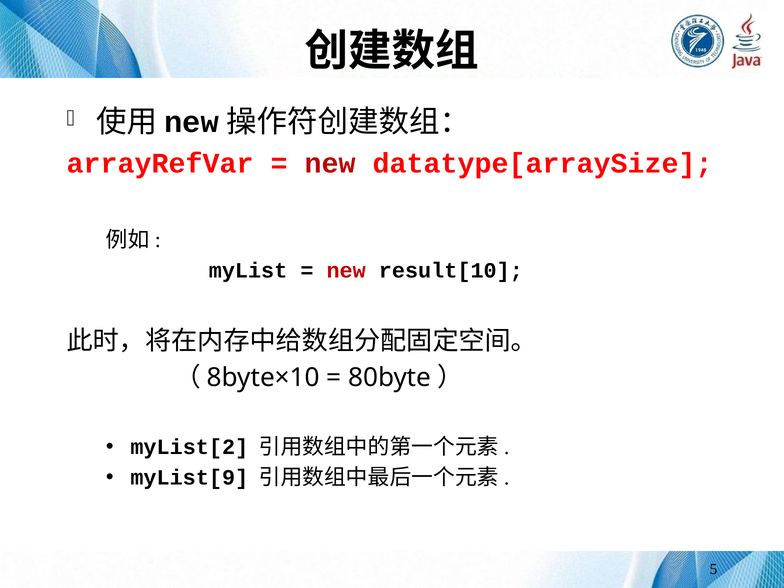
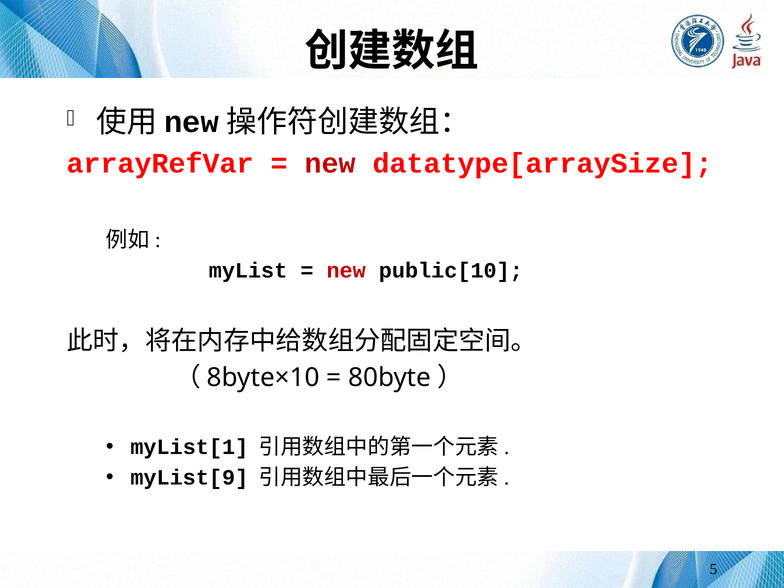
result[10: result[10 -> public[10 (451, 270)
myList[2: myList[2 -> myList[1 (189, 447)
